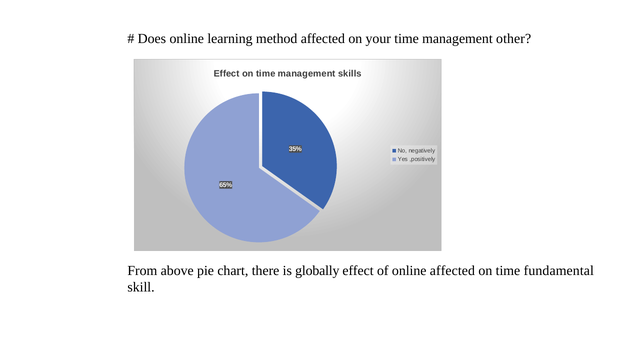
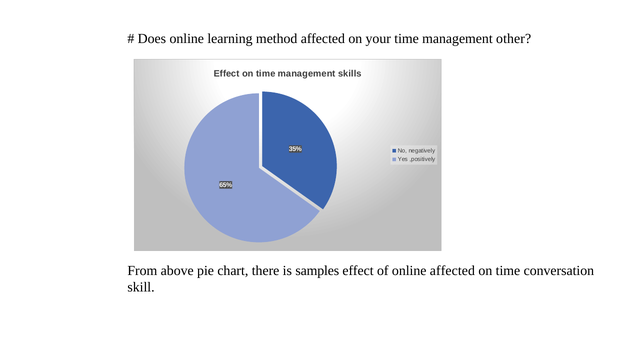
globally: globally -> samples (317, 270)
fundamental: fundamental -> conversation (559, 270)
